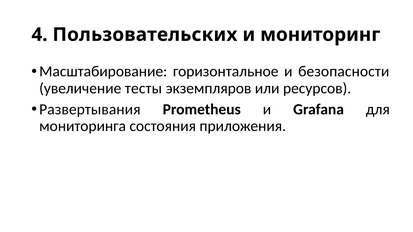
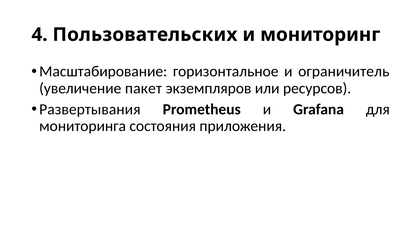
безопасности: безопасности -> ограничитель (344, 72)
тесты: тесты -> пакет (143, 88)
